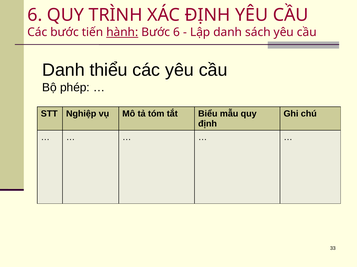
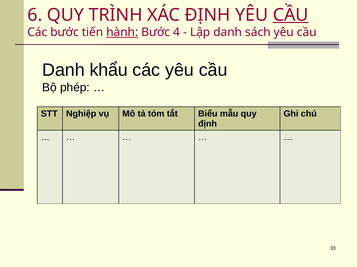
CẦU underline: none -> present (291, 15)
Bước 6: 6 -> 4 (177, 32)
thiểu: thiểu -> khẩu (109, 70)
